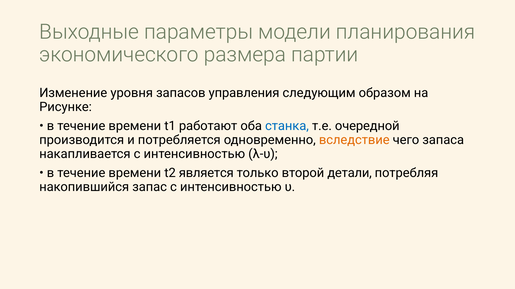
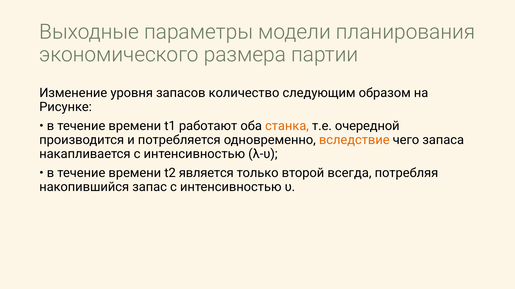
управления: управления -> количество (244, 93)
станка colour: blue -> orange (287, 126)
детали: детали -> всегда (349, 173)
